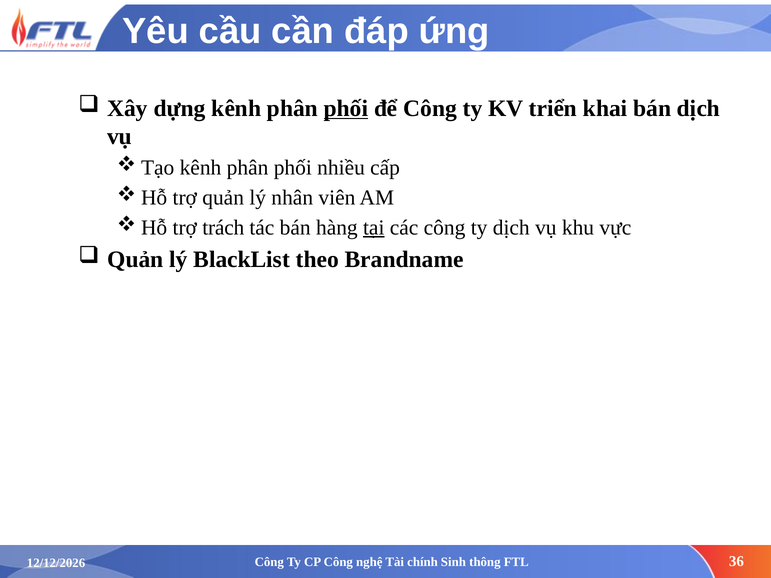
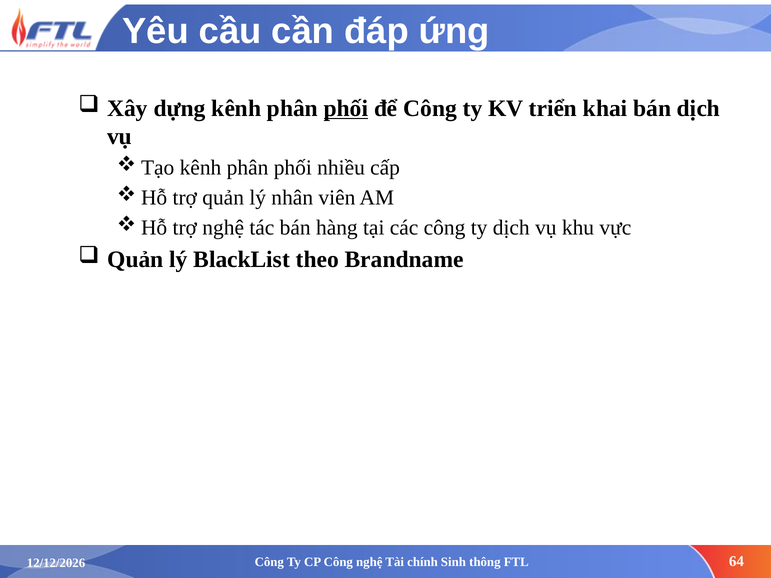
trợ trách: trách -> nghệ (223, 228)
tại underline: present -> none (374, 228)
36: 36 -> 64 (736, 561)
